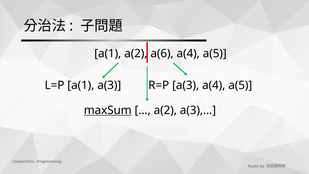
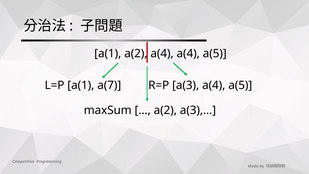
a(2 a(6: a(6 -> a(4 (162, 54)
a(1 a(3: a(3 -> a(7 (109, 85)
maxSum underline: present -> none (108, 110)
